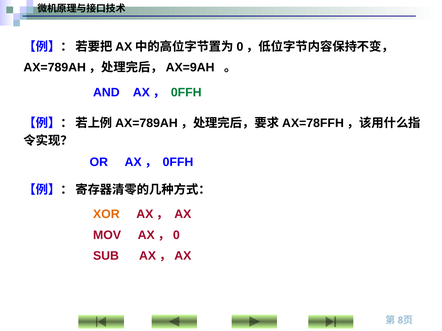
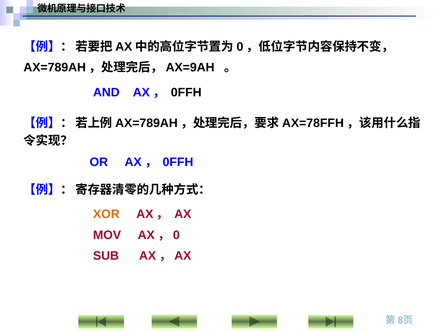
0FFH colour: green -> black (186, 93)
